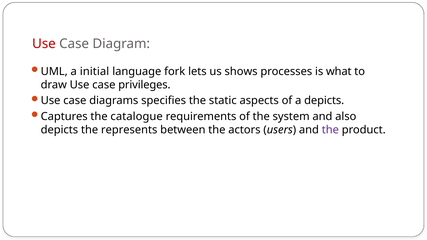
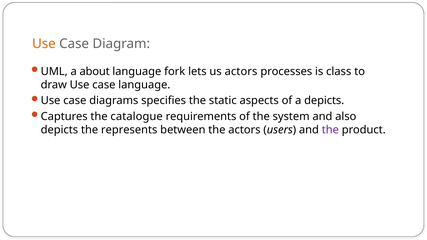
Use colour: red -> orange (44, 44)
initial: initial -> about (95, 71)
us shows: shows -> actors (241, 71)
what: what -> class (339, 71)
case privileges: privileges -> language (144, 85)
